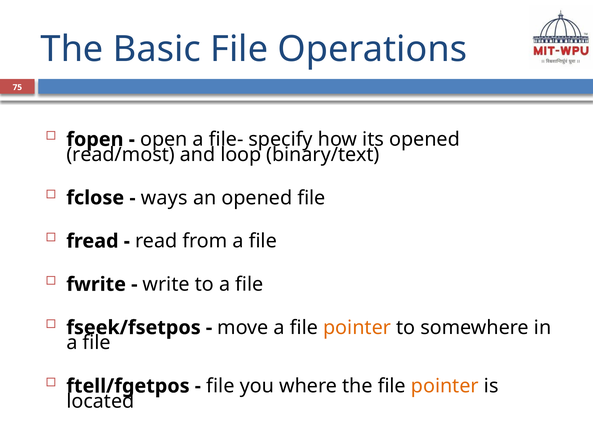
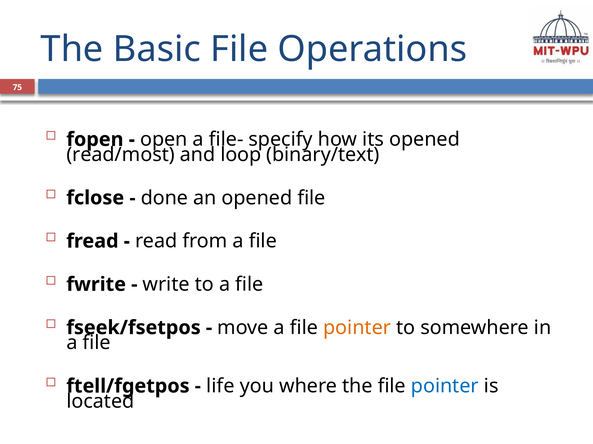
ways: ways -> done (164, 198)
file: file -> life (220, 387)
pointer colour: orange -> blue (445, 387)
